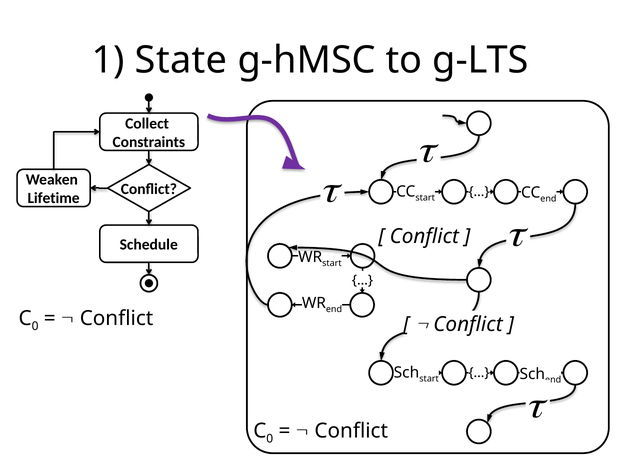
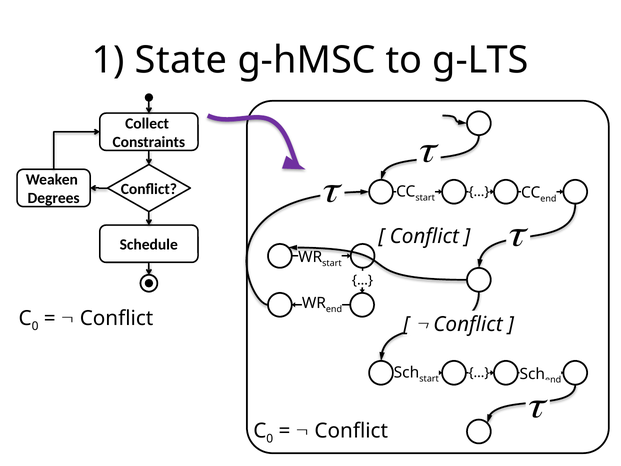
Lifetime: Lifetime -> Degrees (54, 198)
